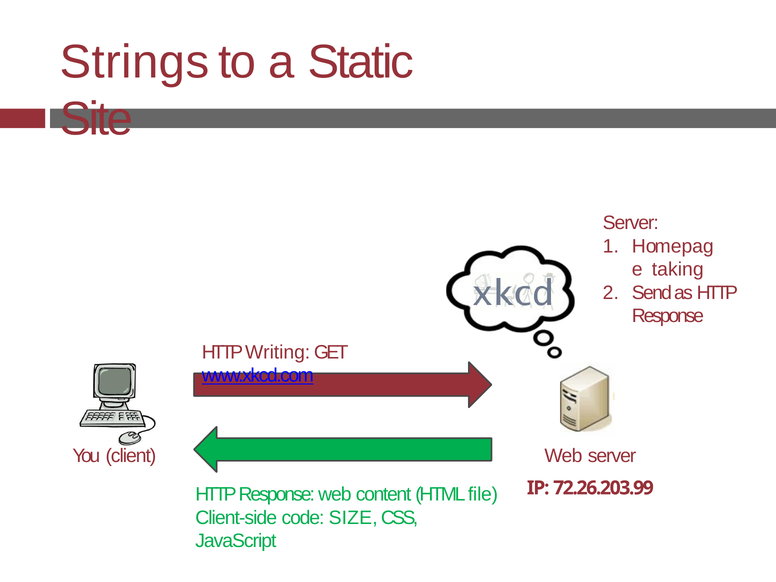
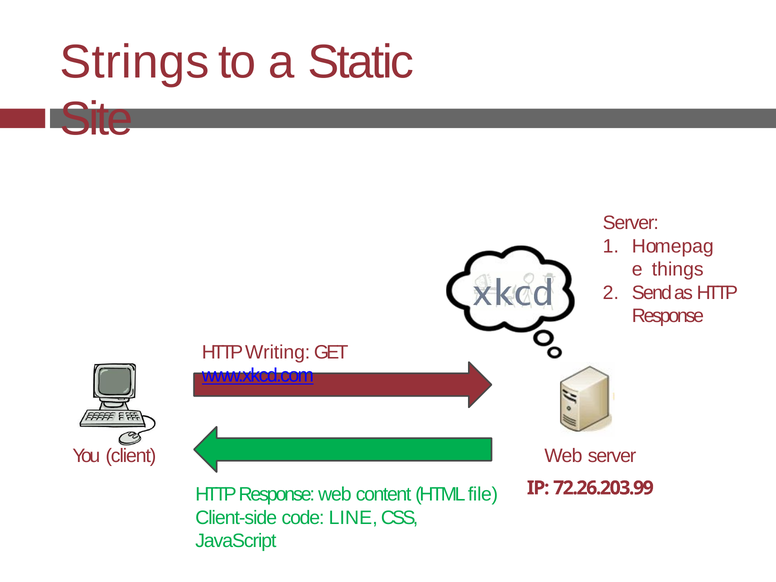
taking: taking -> things (678, 269)
SIZE: SIZE -> LINE (353, 518)
